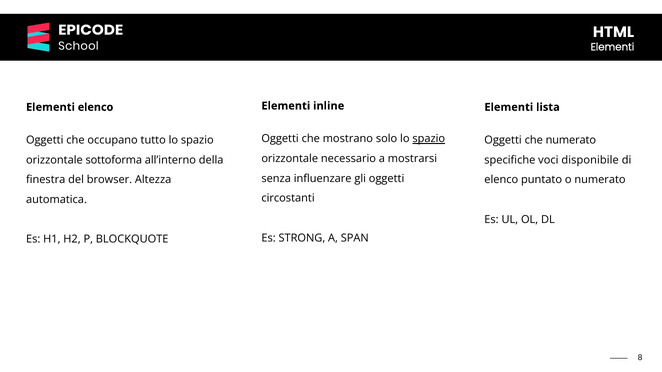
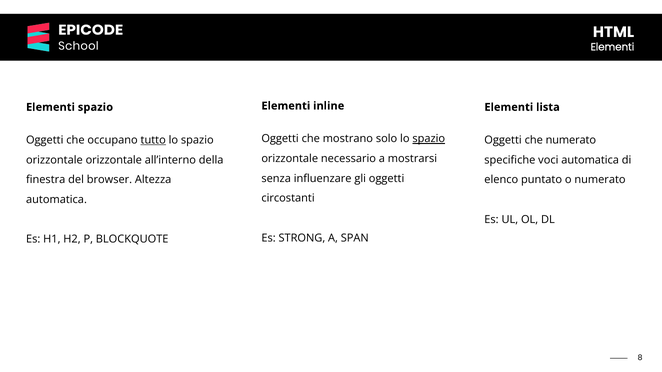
Elementi elenco: elenco -> spazio (95, 107)
tutto underline: none -> present (153, 140)
orizzontale sottoforma: sottoforma -> orizzontale (114, 160)
voci disponibile: disponibile -> automatica (590, 160)
